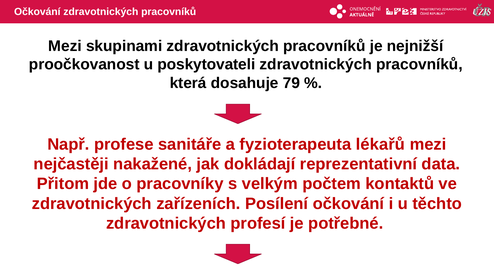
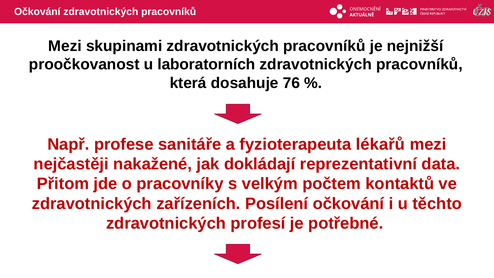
poskytovateli: poskytovateli -> laboratorních (206, 64)
79: 79 -> 76 (291, 83)
